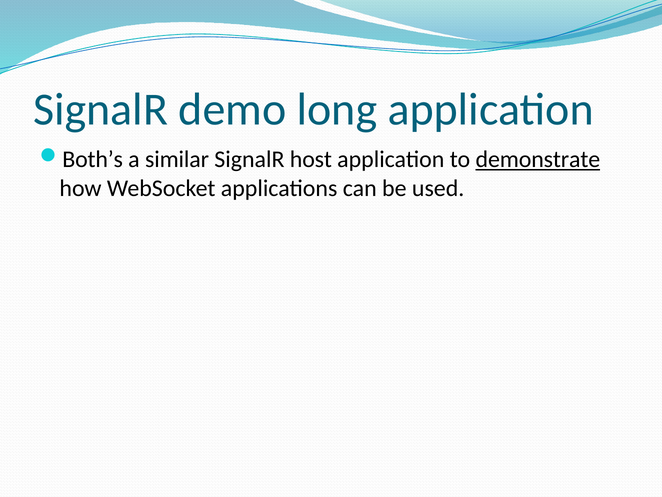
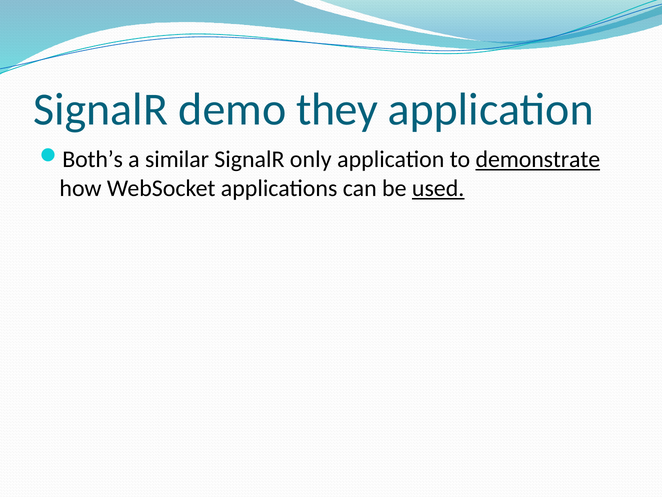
long: long -> they (337, 109)
host: host -> only (311, 159)
used underline: none -> present (438, 188)
